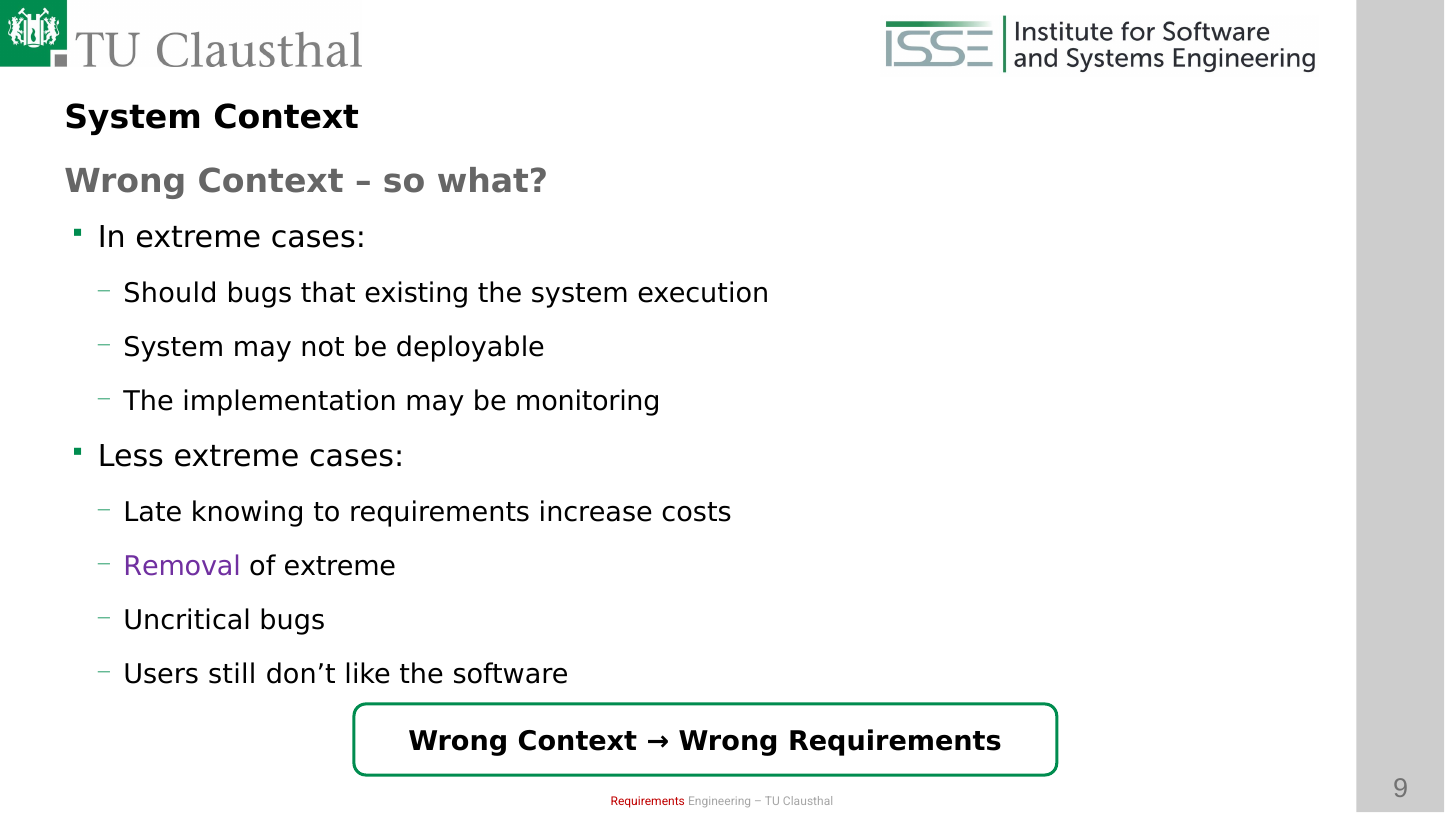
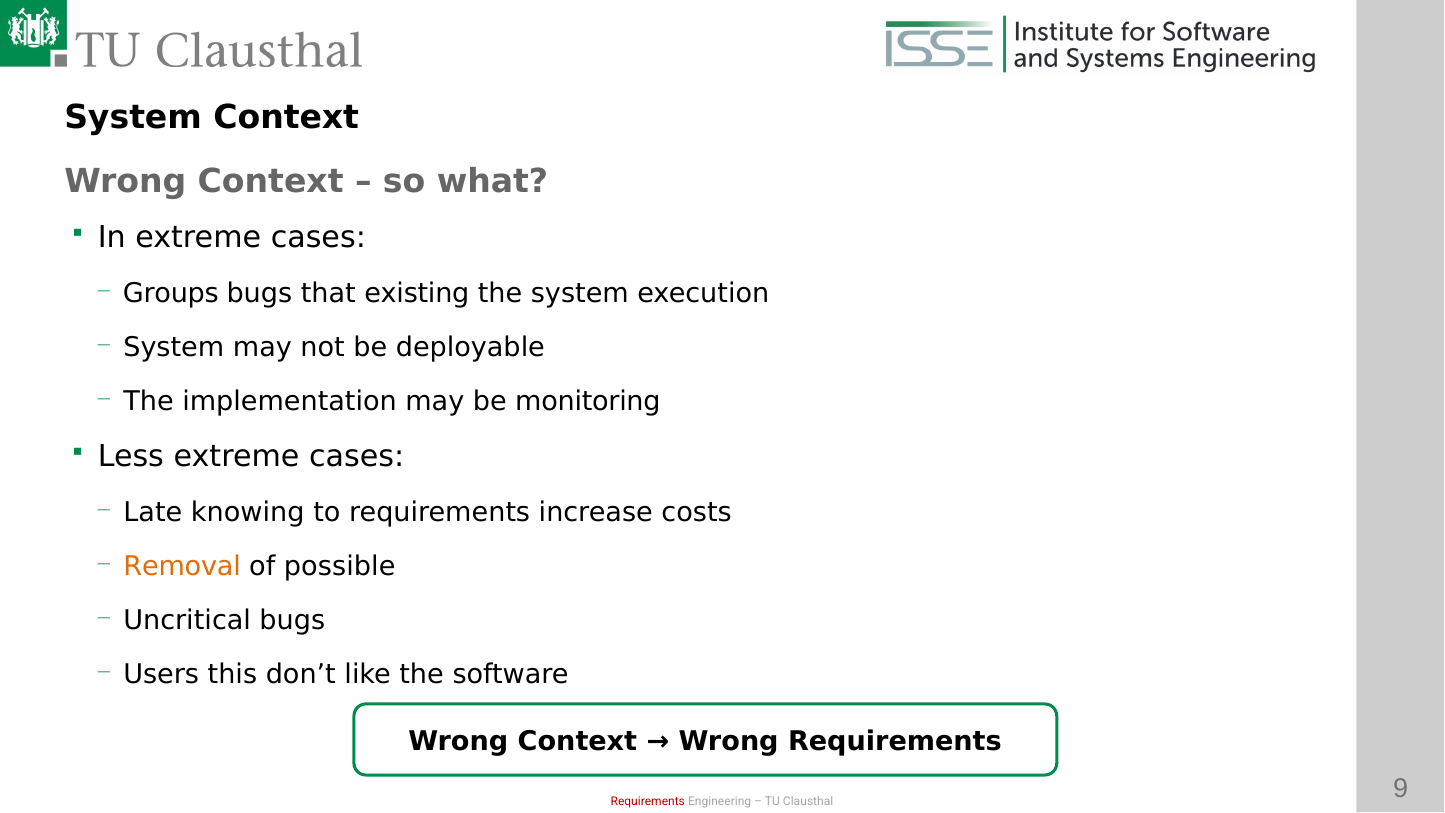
Should: Should -> Groups (171, 293)
Removal colour: purple -> orange (182, 566)
of extreme: extreme -> possible (340, 566)
still: still -> this (232, 674)
